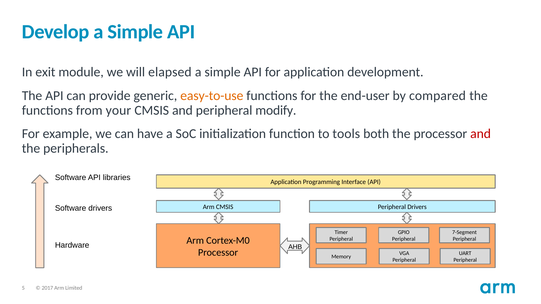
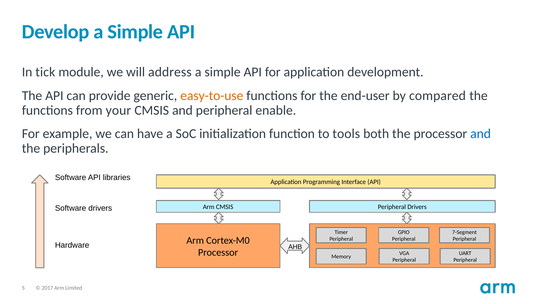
exit: exit -> tick (45, 72)
elapsed: elapsed -> address (170, 72)
modify: modify -> enable (276, 110)
and colour: red -> blue (481, 134)
